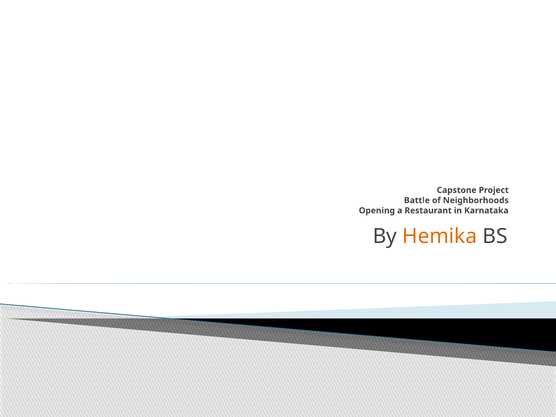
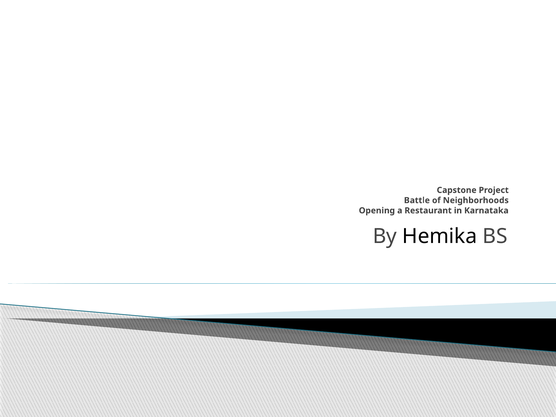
Hemika colour: orange -> black (440, 236)
